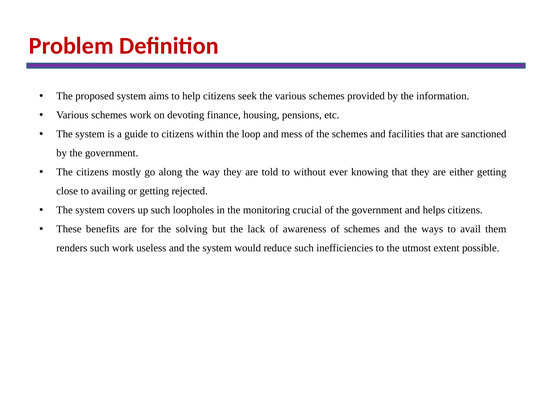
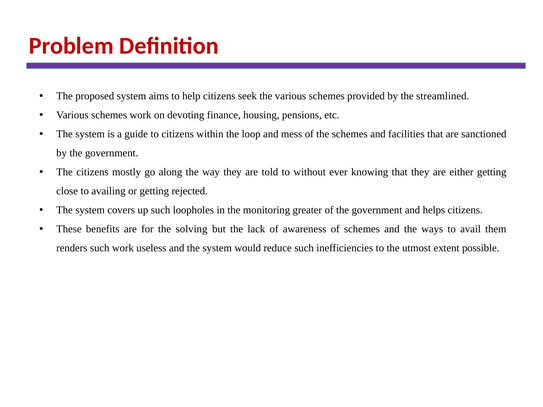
information: information -> streamlined (443, 96)
crucial: crucial -> greater (307, 210)
